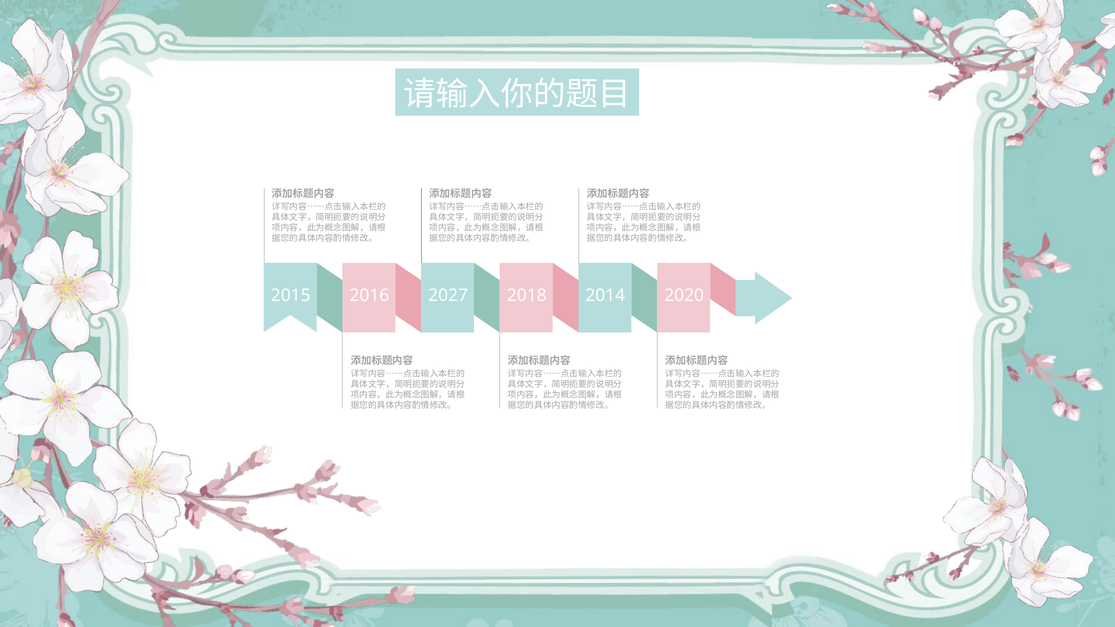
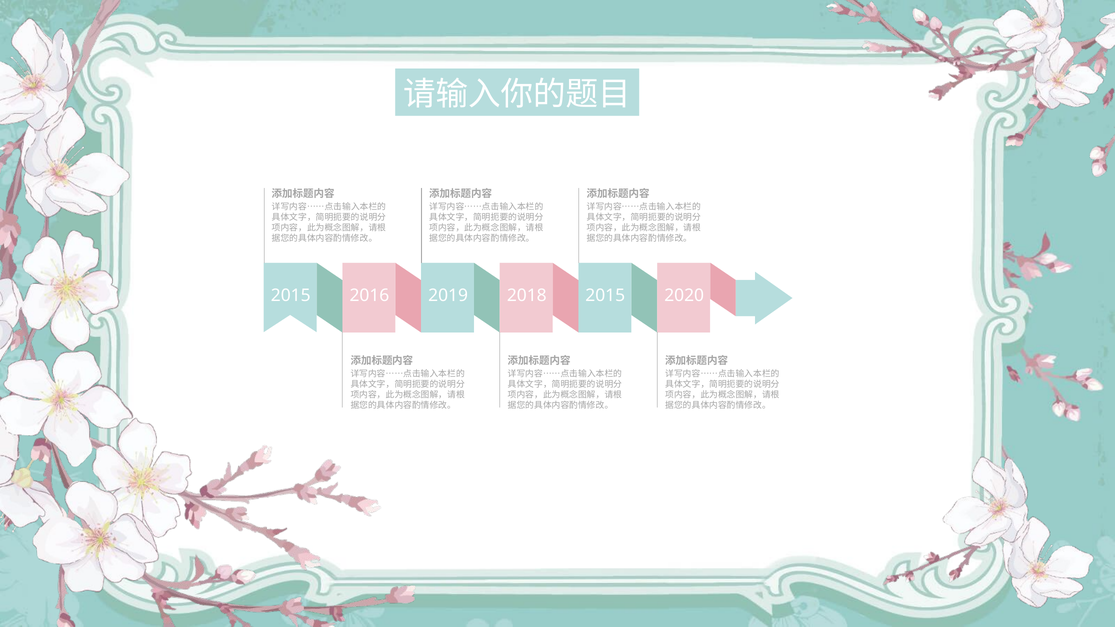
2027: 2027 -> 2019 (448, 296)
2018 2014: 2014 -> 2015 (605, 296)
